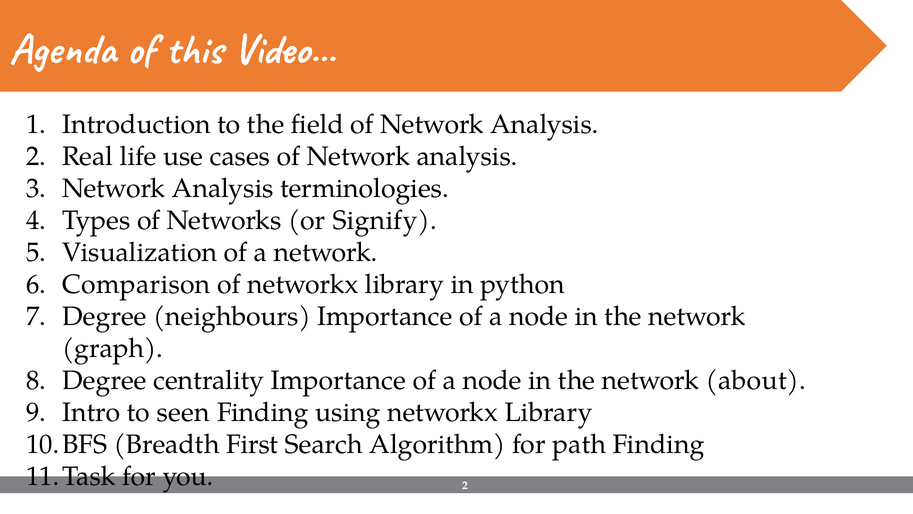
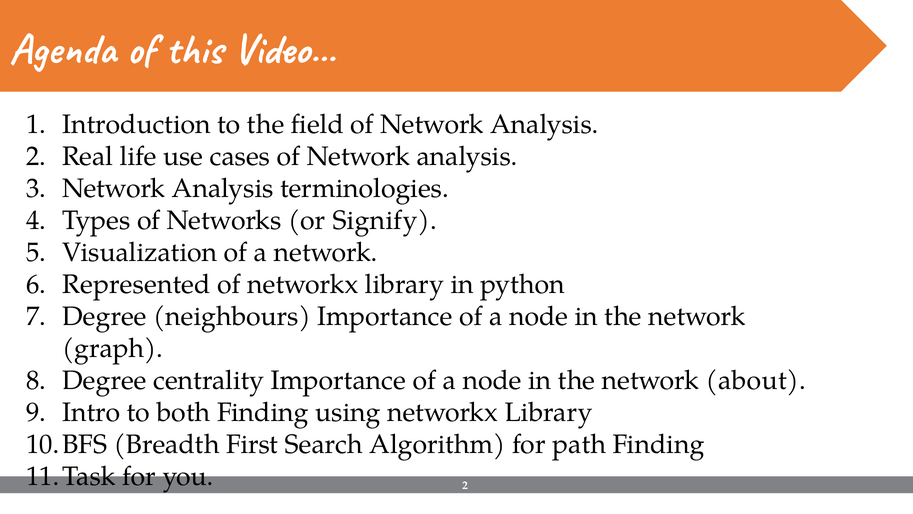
Comparison: Comparison -> Represented (136, 284)
seen: seen -> both (183, 412)
